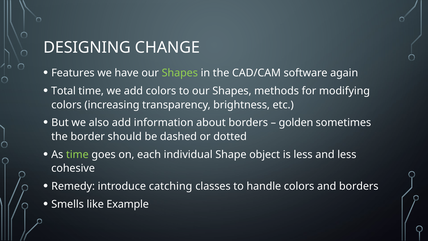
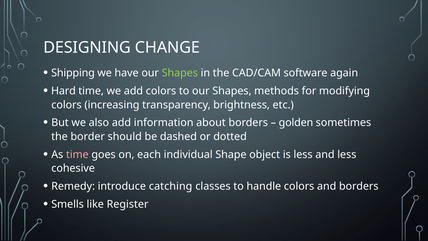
Features: Features -> Shipping (73, 73)
Total: Total -> Hard (63, 91)
time colour: light green -> pink (77, 154)
Example: Example -> Register (128, 204)
